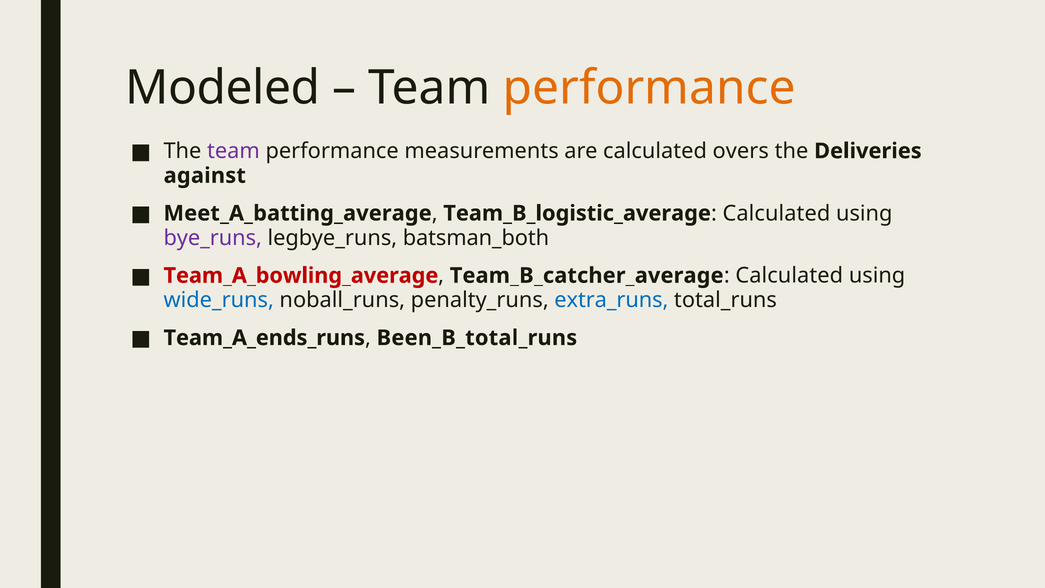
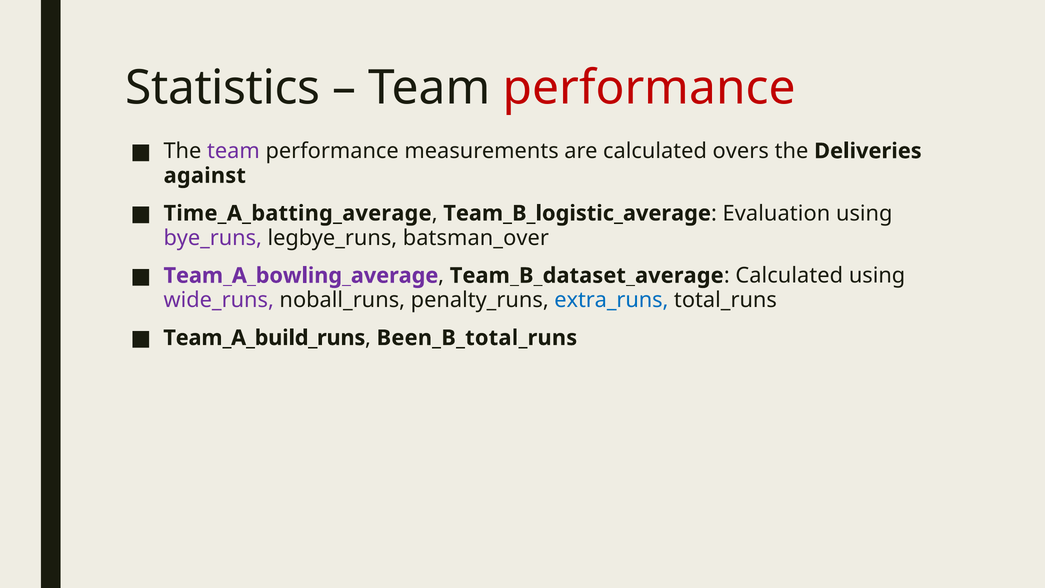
Modeled: Modeled -> Statistics (223, 88)
performance colour: orange -> red (649, 88)
Meet_A_batting_average: Meet_A_batting_average -> Time_A_batting_average (298, 213)
Calculated: Calculated -> Evaluation (776, 213)
batsman_both: batsman_both -> batsman_over (476, 238)
Team_A_bowling_average colour: red -> purple (301, 276)
Team_B_catcher_average: Team_B_catcher_average -> Team_B_dataset_average (587, 276)
wide_runs colour: blue -> purple (219, 300)
Team_A_ends_runs: Team_A_ends_runs -> Team_A_build_runs (264, 338)
